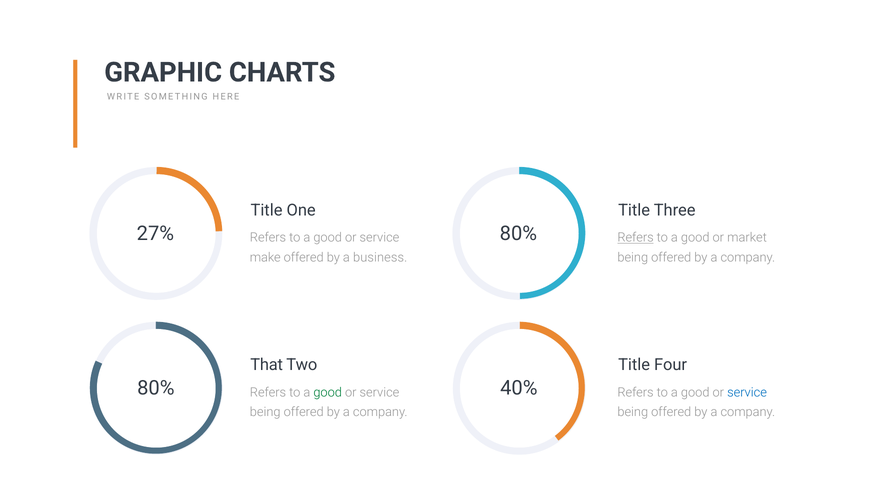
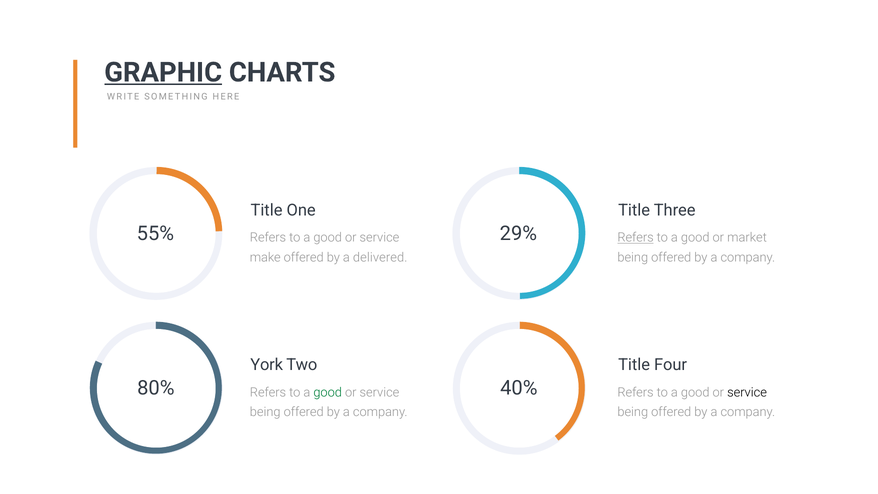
GRAPHIC underline: none -> present (163, 72)
27%: 27% -> 55% (155, 233)
80%: 80% -> 29% (518, 233)
business: business -> delivered (380, 257)
That: That -> York (267, 365)
service colour: blue -> black (747, 392)
